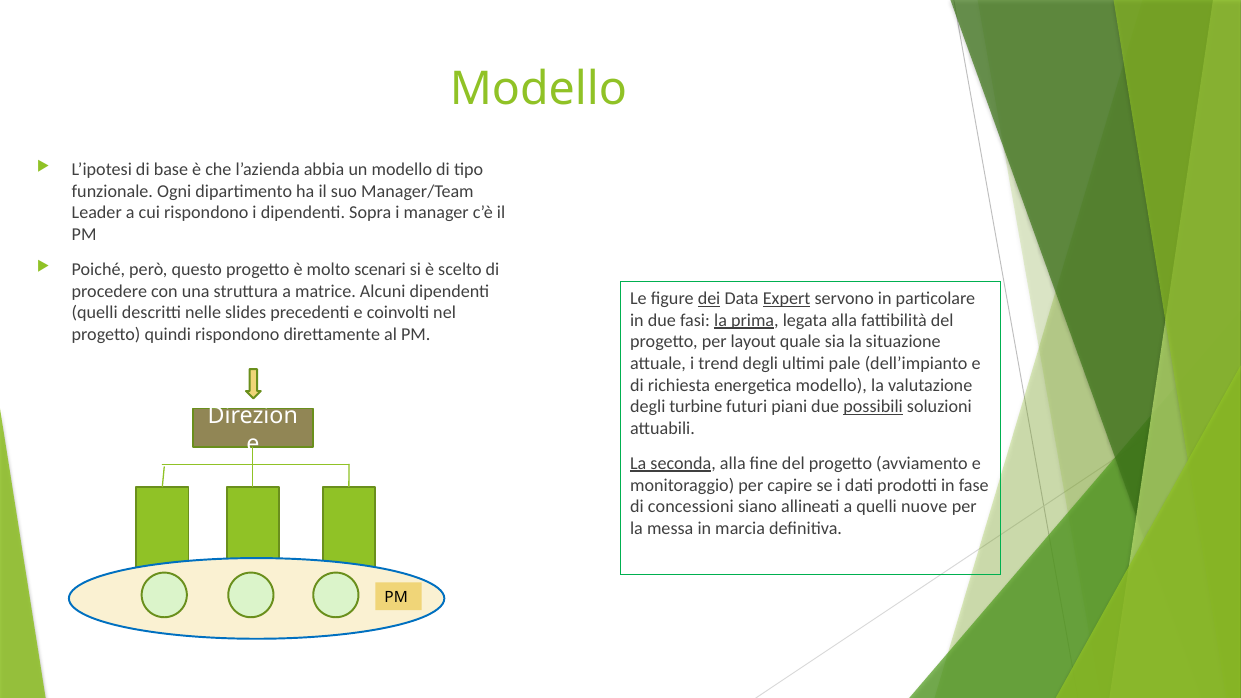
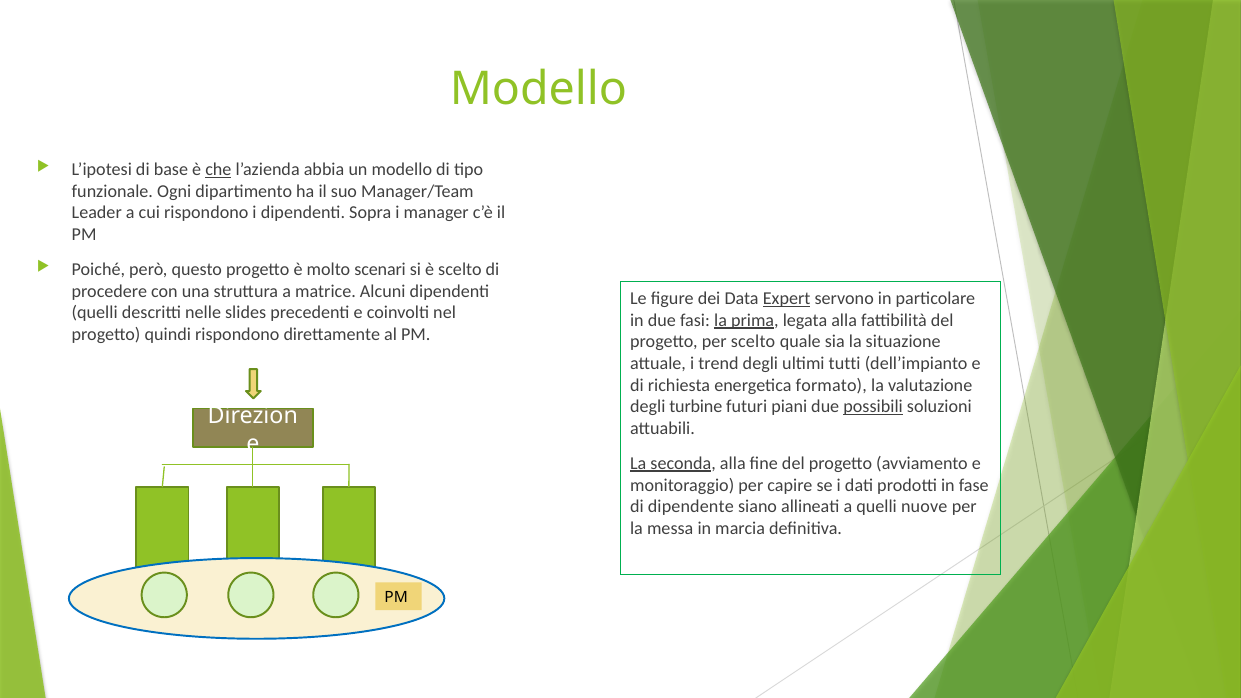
che underline: none -> present (218, 170)
dei underline: present -> none (709, 298)
per layout: layout -> scelto (753, 342)
pale: pale -> tutti (845, 364)
energetica modello: modello -> formato (831, 385)
concessioni: concessioni -> dipendente (691, 507)
